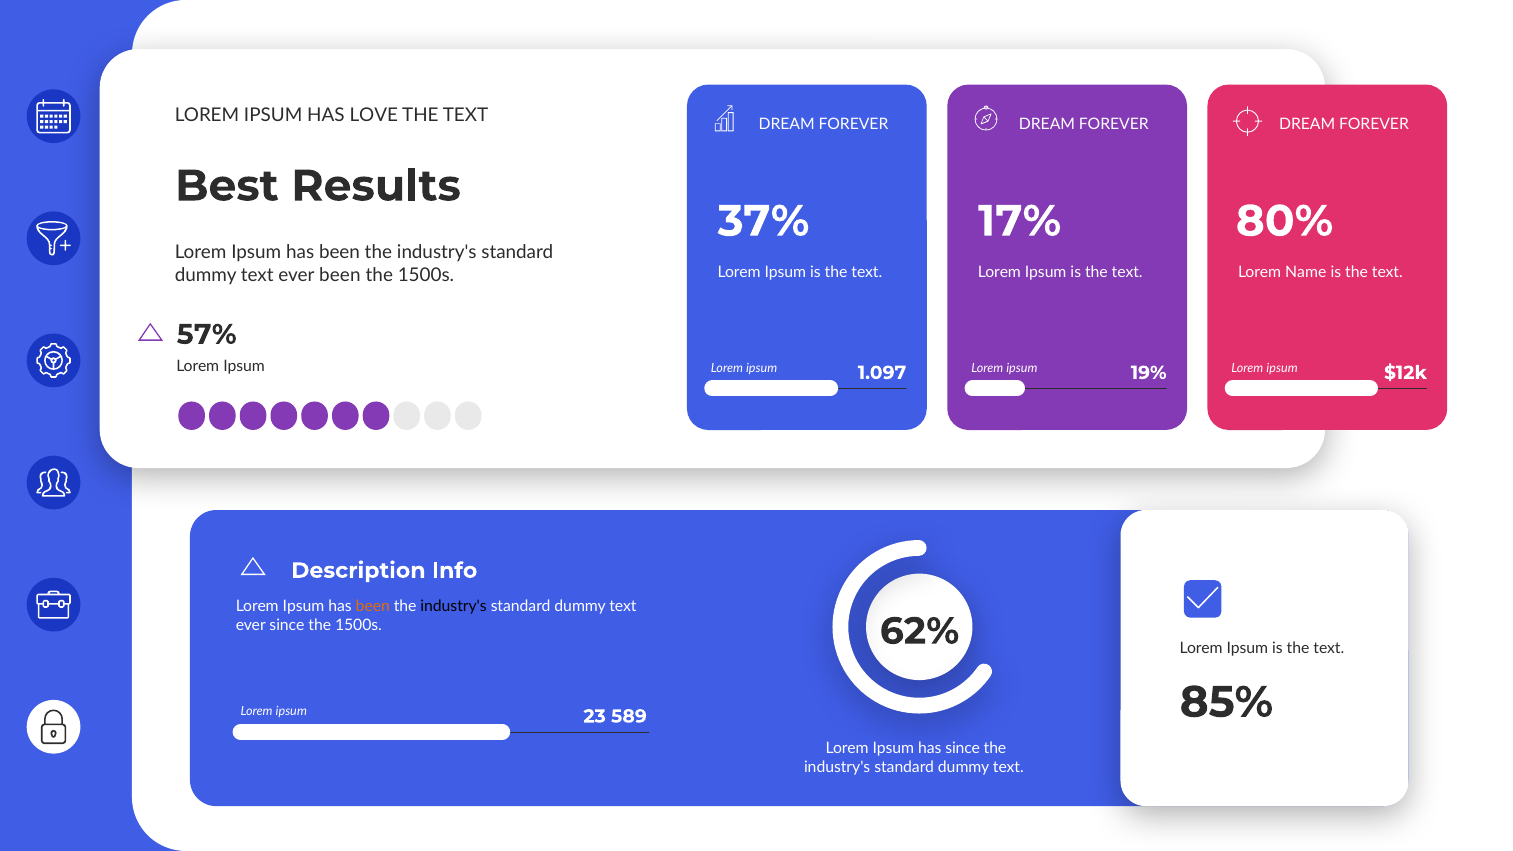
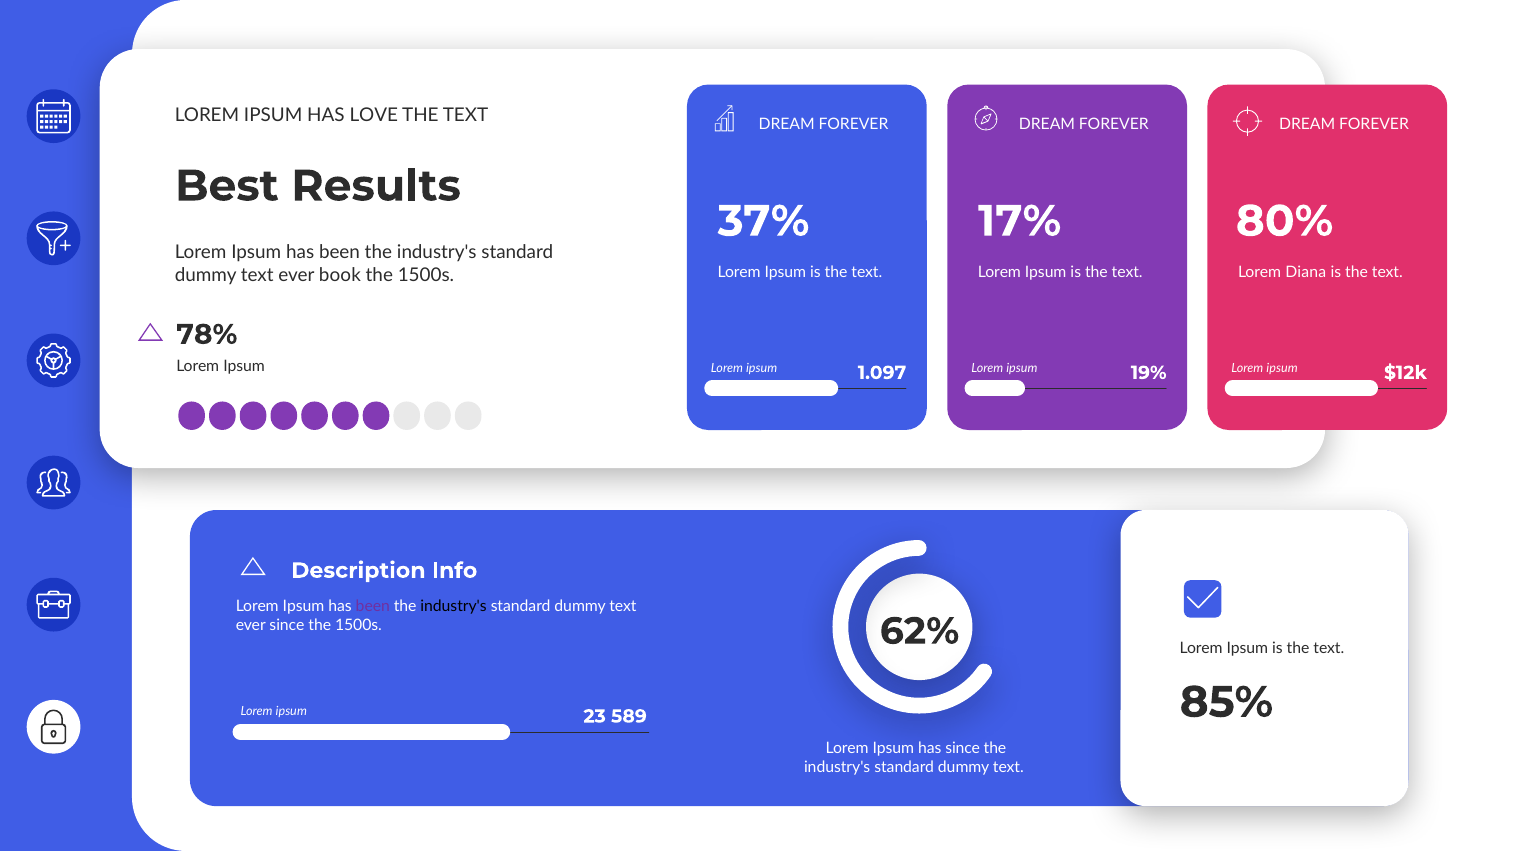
Name: Name -> Diana (1306, 273)
ever been: been -> book (340, 275)
57%: 57% -> 78% (207, 334)
been colour: orange -> purple (373, 606)
